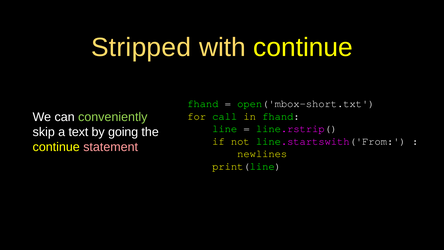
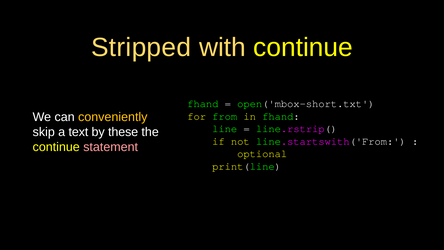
conveniently colour: light green -> yellow (113, 117)
call: call -> from (225, 116)
going: going -> these (123, 132)
newlines: newlines -> optional (262, 154)
